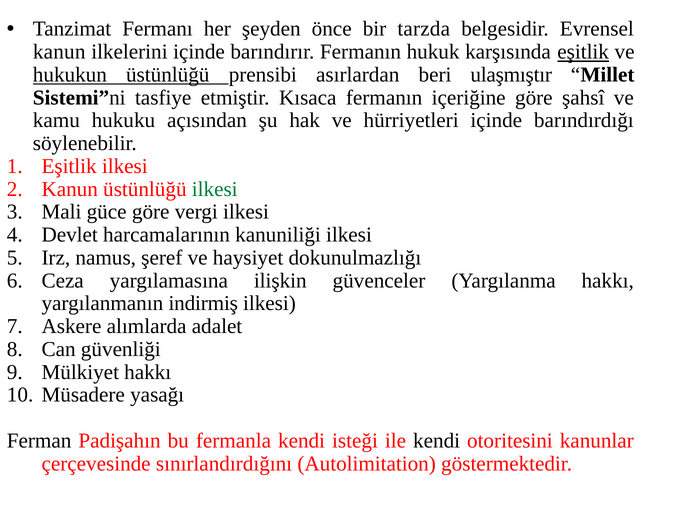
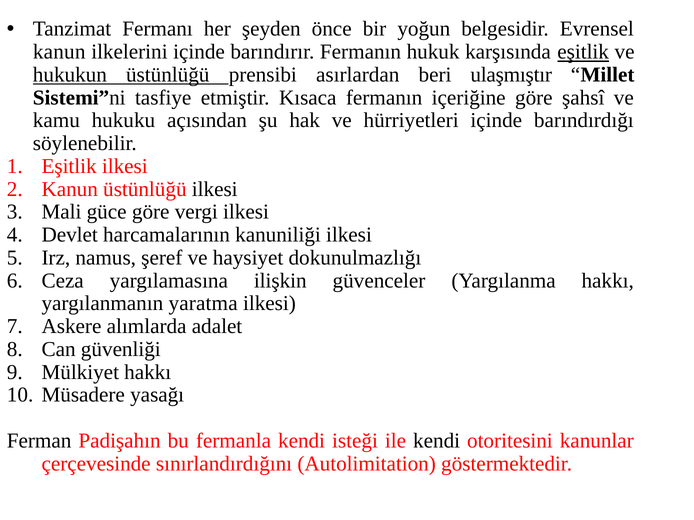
tarzda: tarzda -> yoğun (424, 29)
ilkesi colour: green -> black (215, 189)
indirmiş: indirmiş -> yaratma (203, 304)
